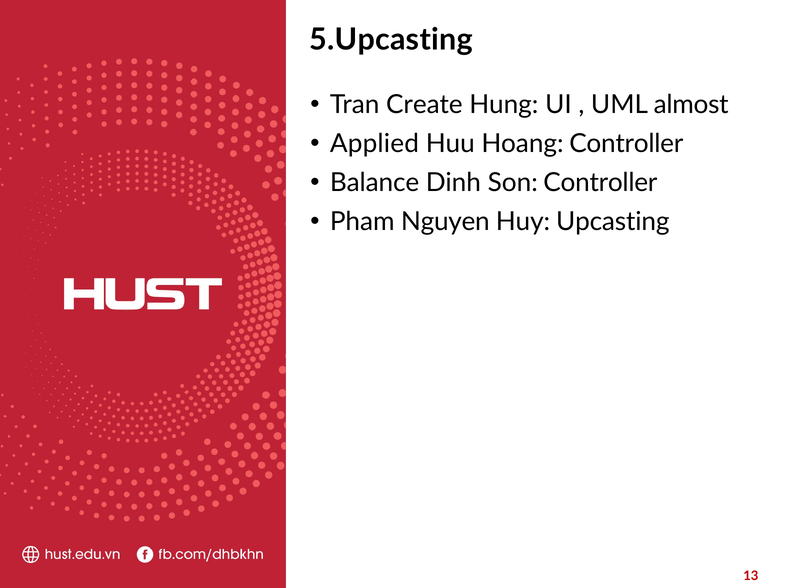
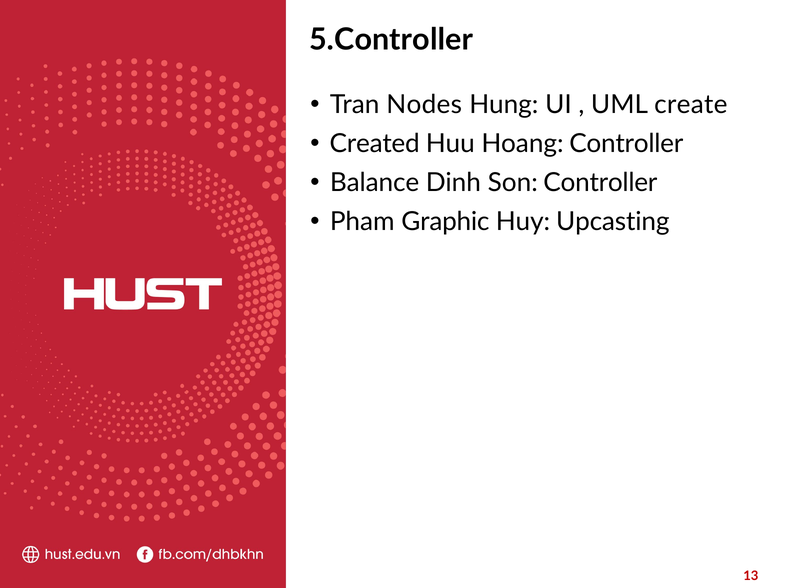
5.Upcasting: 5.Upcasting -> 5.Controller (391, 39)
Create: Create -> Nodes (424, 105)
almost: almost -> create (691, 105)
Applied: Applied -> Created (375, 144)
Nguyen: Nguyen -> Graphic (445, 222)
